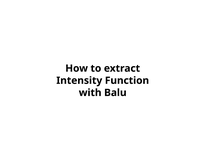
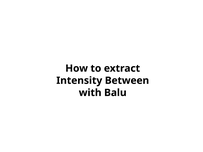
Function: Function -> Between (127, 81)
